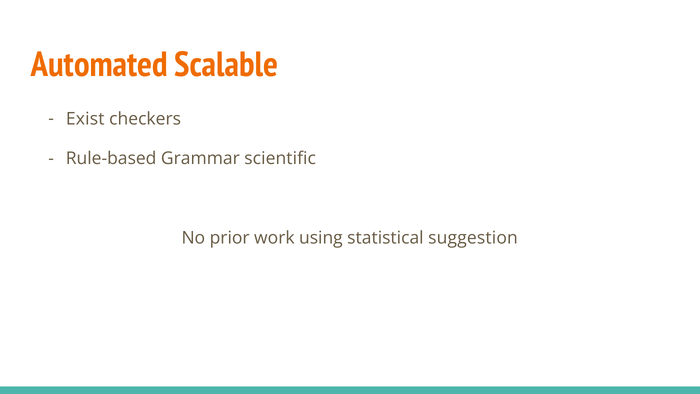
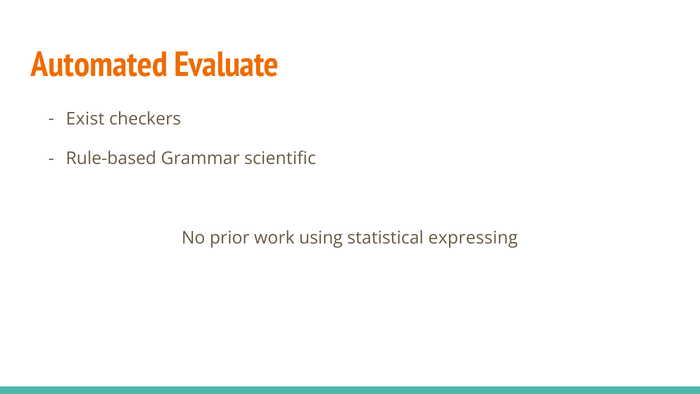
Scalable: Scalable -> Evaluate (226, 65)
suggestion: suggestion -> expressing (473, 238)
